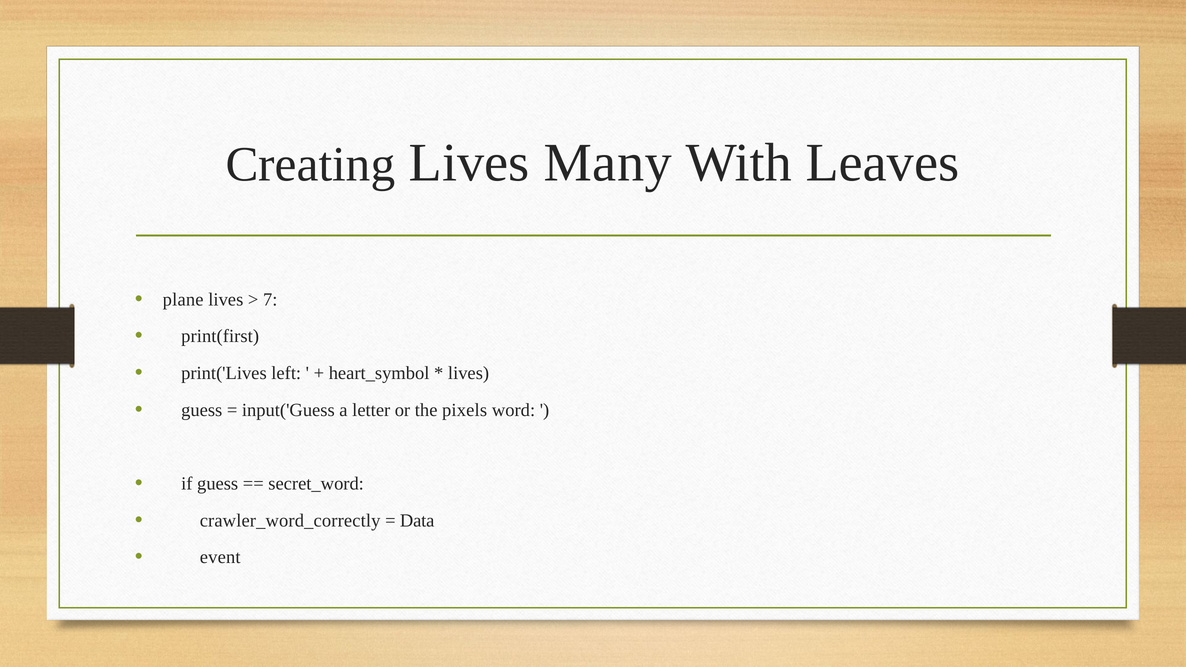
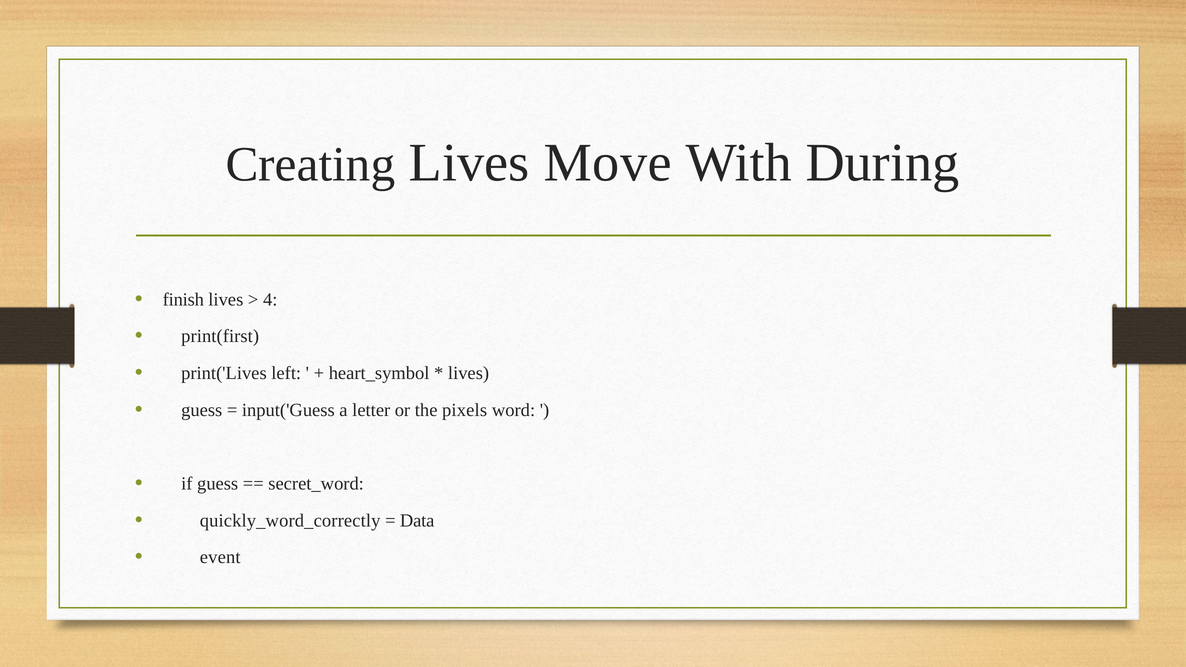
Many: Many -> Move (608, 163)
Leaves: Leaves -> During (882, 163)
plane: plane -> finish (183, 300)
7: 7 -> 4 (270, 300)
crawler_word_correctly: crawler_word_correctly -> quickly_word_correctly (290, 521)
